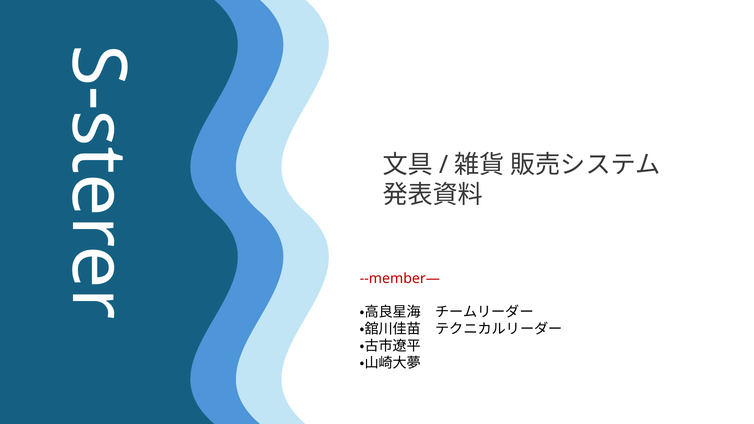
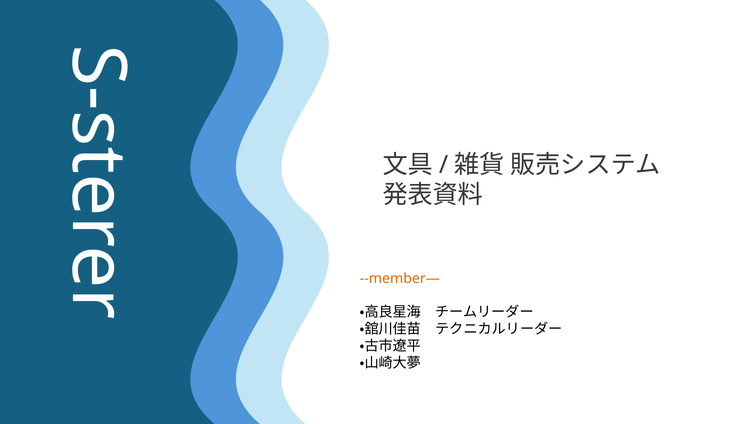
--member— colour: red -> orange (400, 278)
